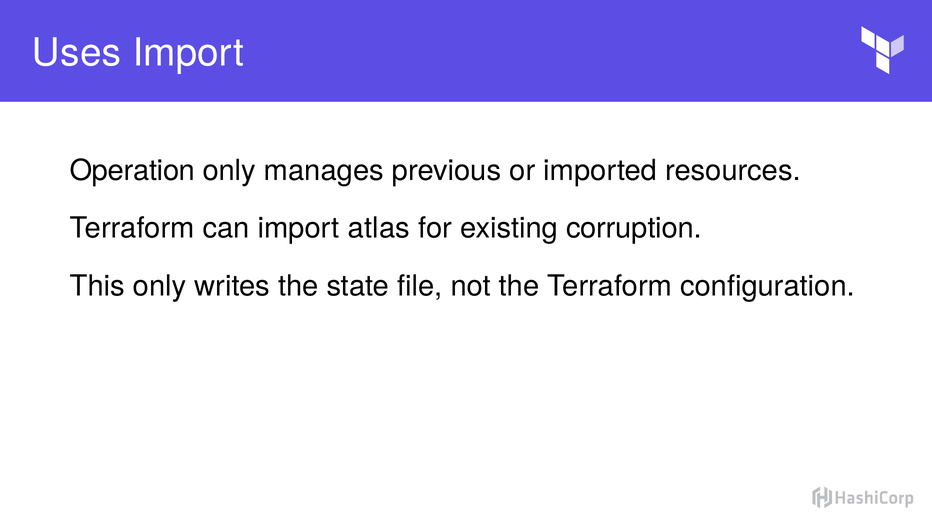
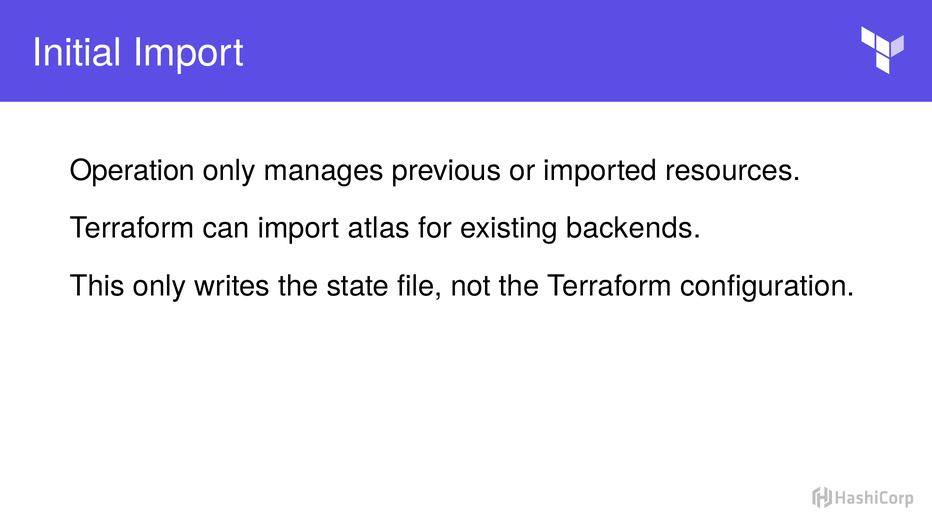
Uses: Uses -> Initial (77, 53)
corruption: corruption -> backends (634, 228)
